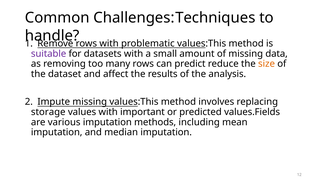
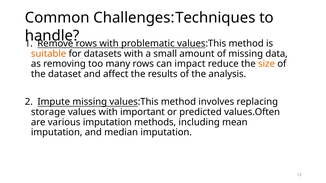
suitable colour: purple -> orange (49, 54)
predict: predict -> impact (190, 64)
values.Fields: values.Fields -> values.Often (252, 112)
